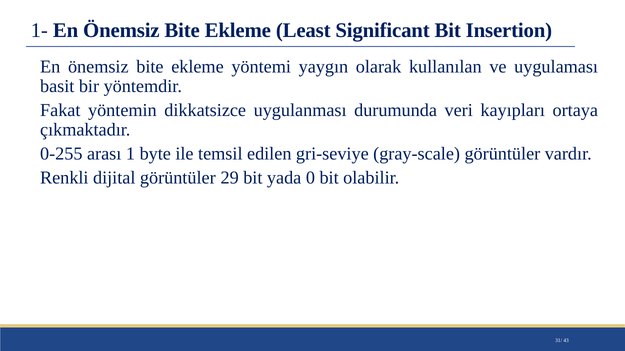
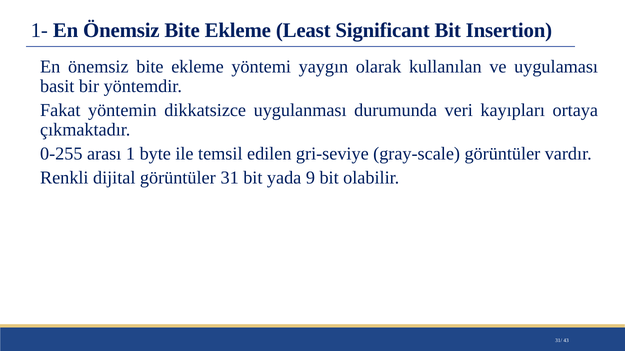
29: 29 -> 31 (230, 178)
0: 0 -> 9 (311, 178)
